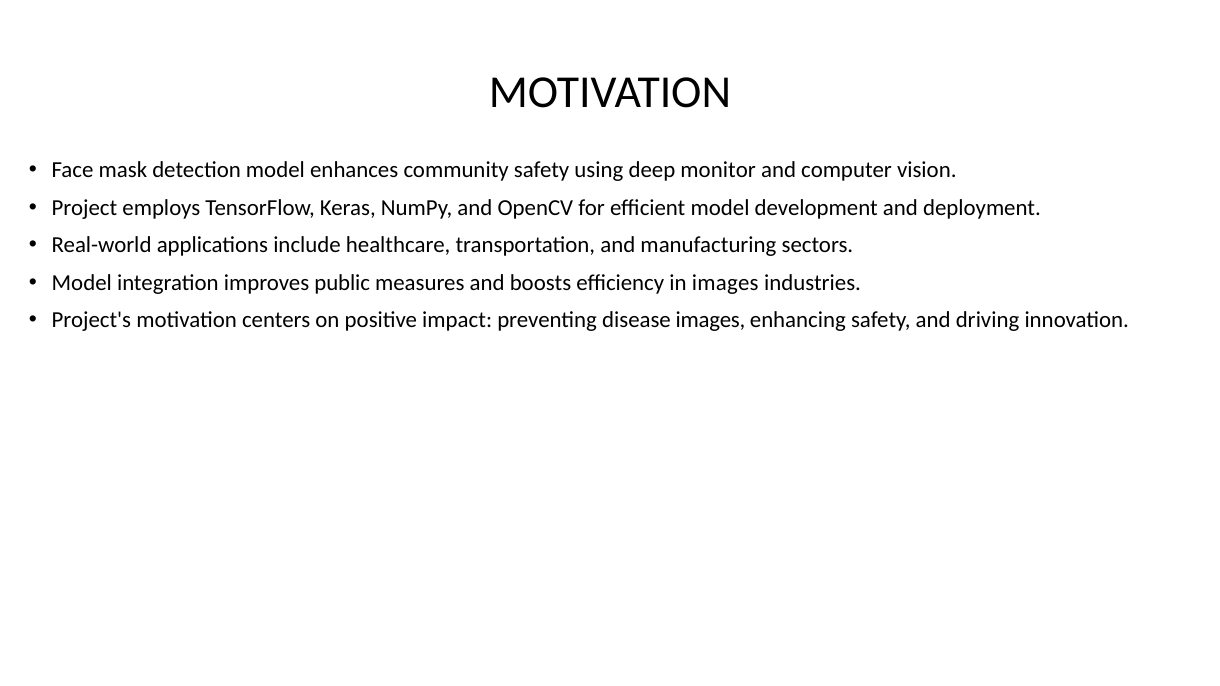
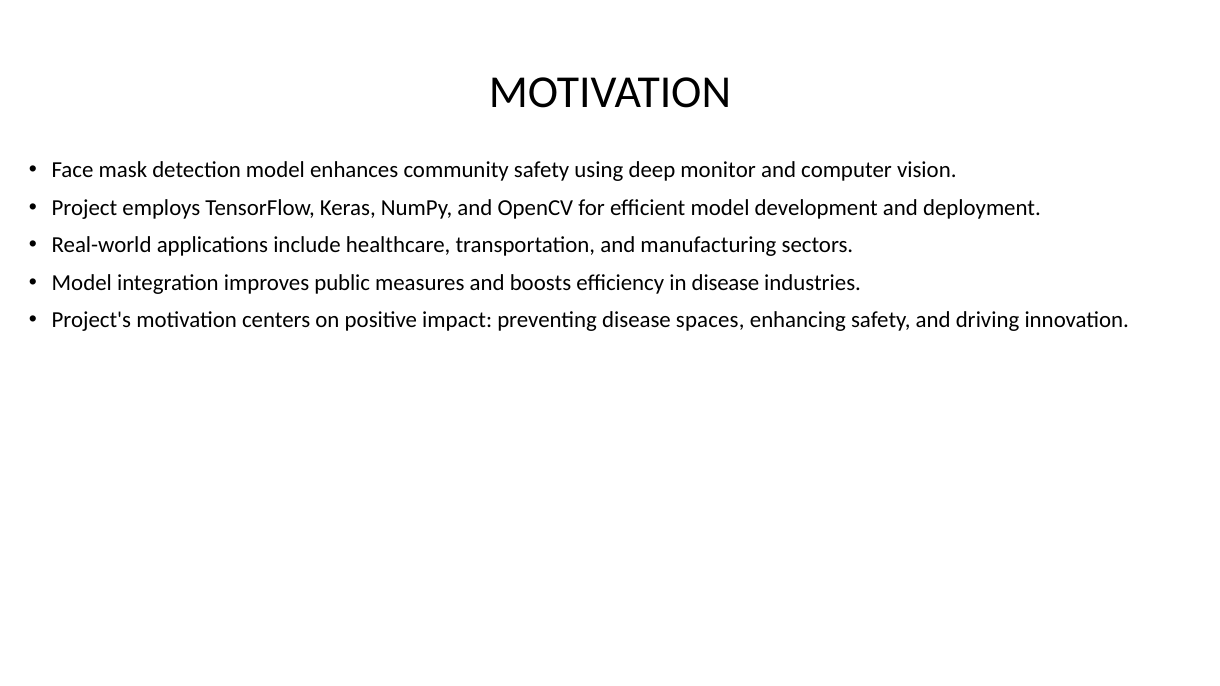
in images: images -> disease (726, 283)
disease images: images -> spaces (710, 320)
